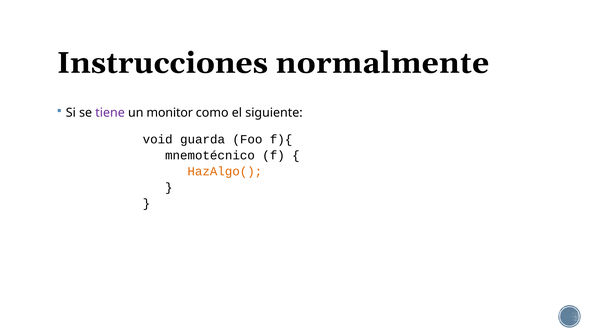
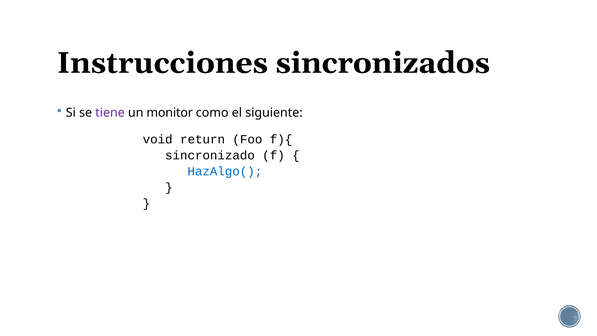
normalmente: normalmente -> sincronizados (383, 63)
guarda: guarda -> return (203, 139)
mnemotécnico: mnemotécnico -> sincronizado (210, 155)
HazAlgo( colour: orange -> blue (225, 171)
